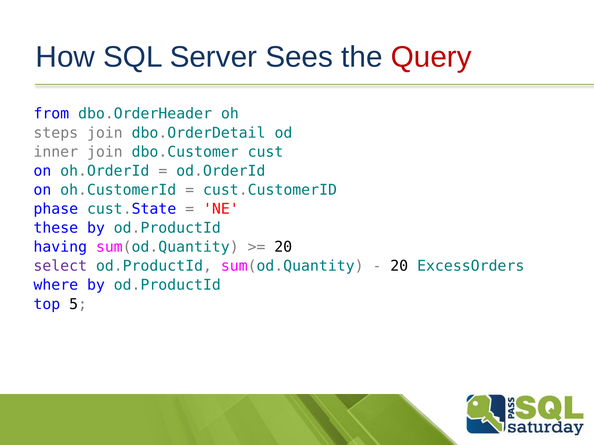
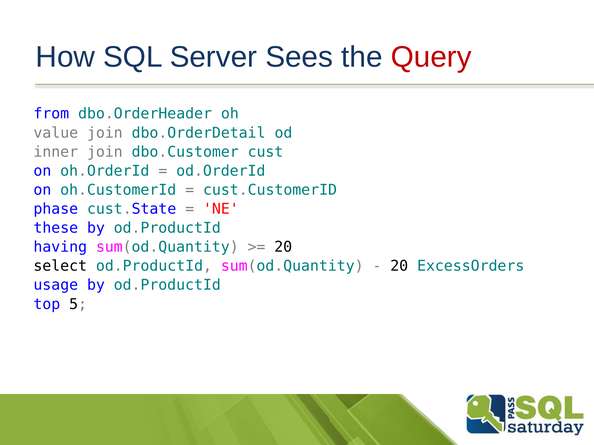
steps: steps -> value (56, 133)
select colour: purple -> black (60, 266)
where: where -> usage (56, 285)
